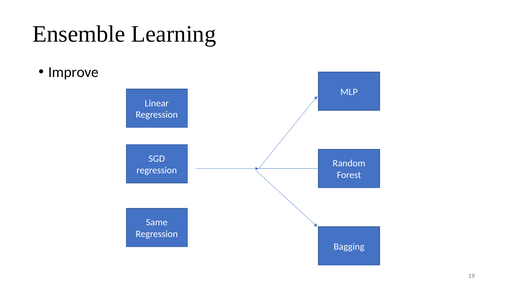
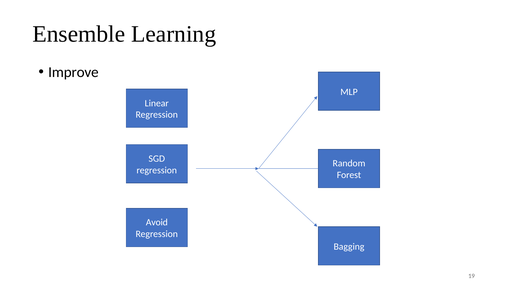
Same: Same -> Avoid (157, 223)
